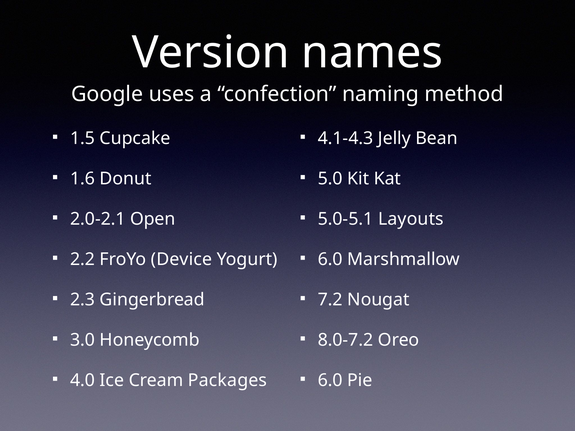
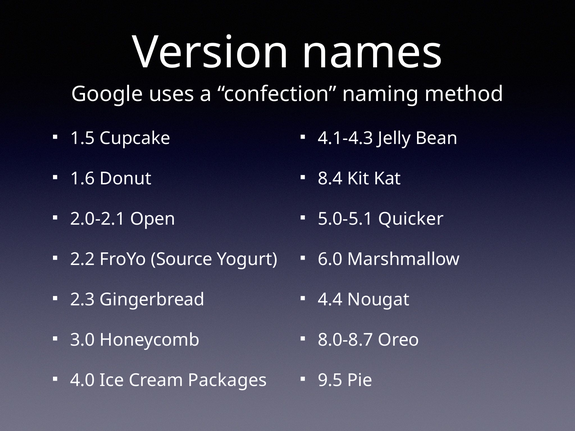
5.0: 5.0 -> 8.4 (330, 179)
Layouts: Layouts -> Quicker (411, 219)
Device: Device -> Source (182, 259)
7.2: 7.2 -> 4.4 (330, 300)
8.0-7.2: 8.0-7.2 -> 8.0-8.7 (345, 340)
6.0: 6.0 -> 9.5 (330, 380)
